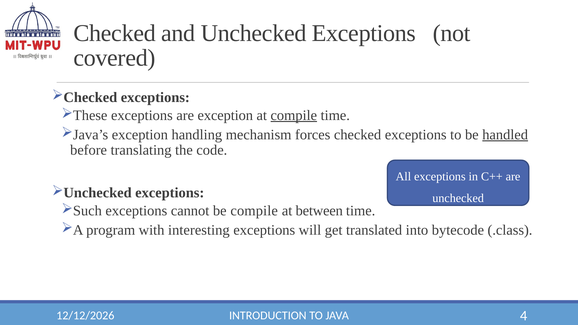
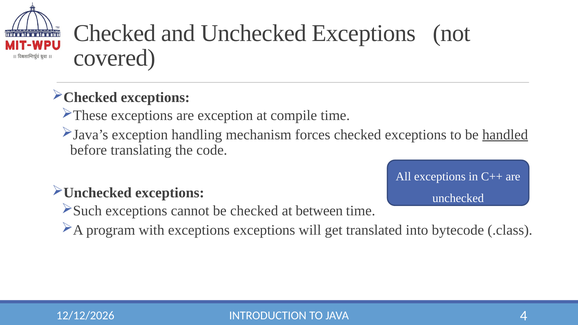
compile underline: present -> none (294, 115)
be compile: compile -> checked (254, 211)
with interesting: interesting -> exceptions (199, 230)
